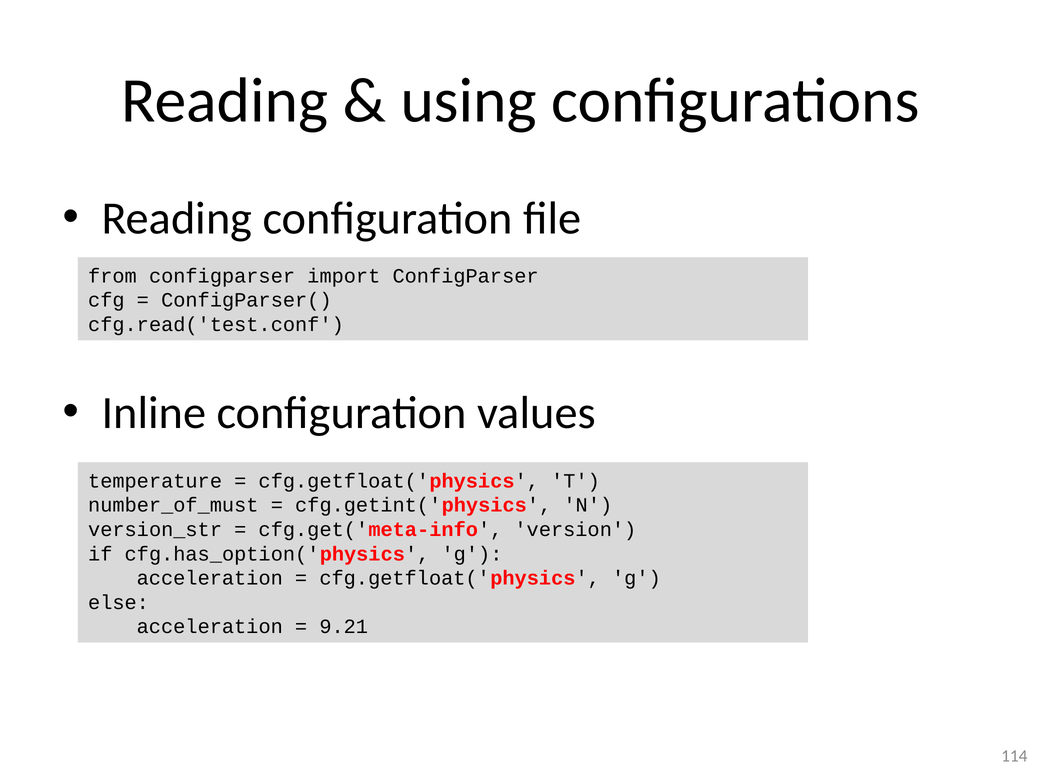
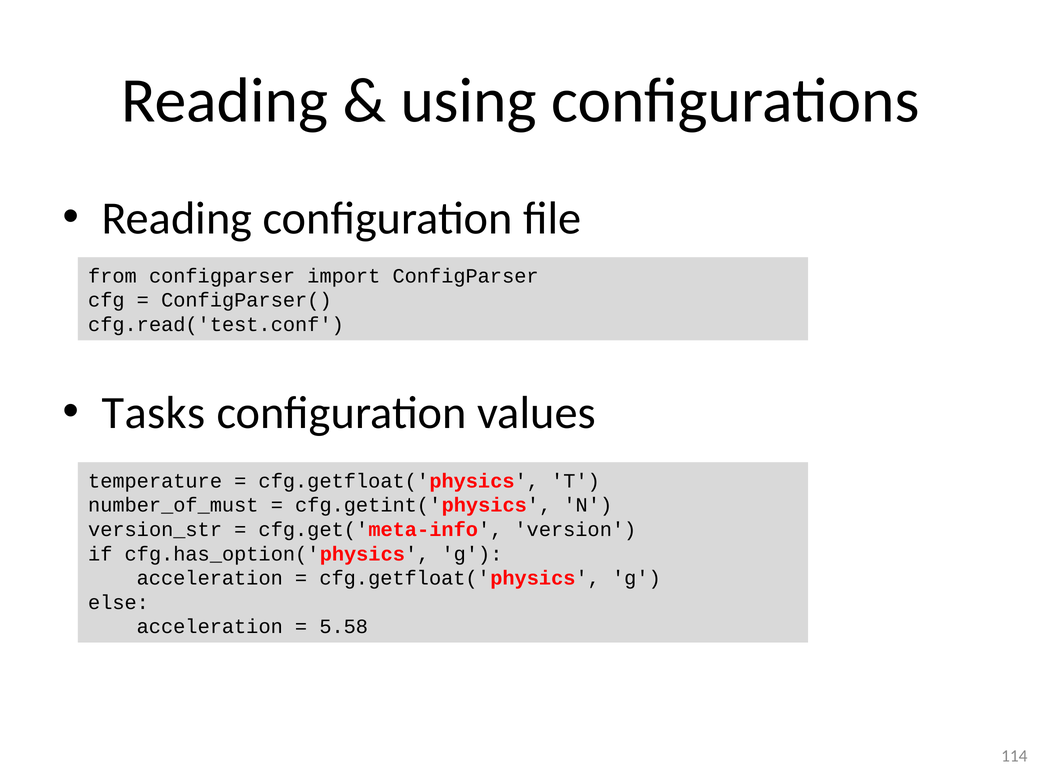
Inline: Inline -> Tasks (154, 413)
9.21: 9.21 -> 5.58 (344, 627)
